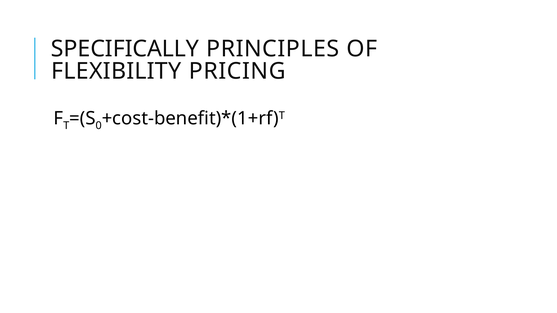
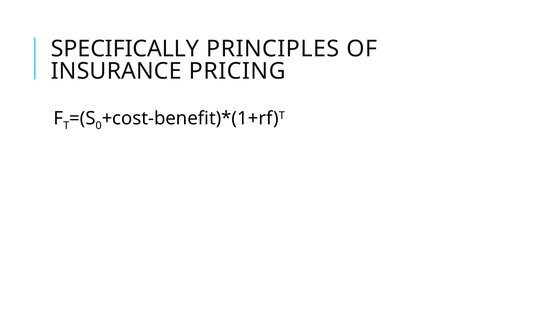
FLEXIBILITY: FLEXIBILITY -> INSURANCE (116, 71)
